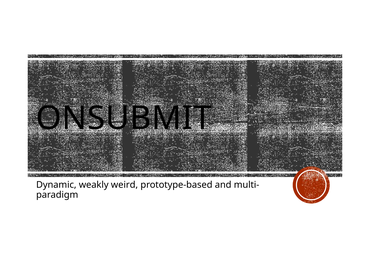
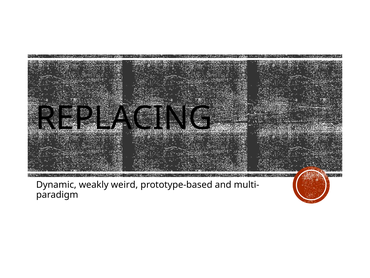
ONSUBMIT: ONSUBMIT -> REPLACING (124, 118)
